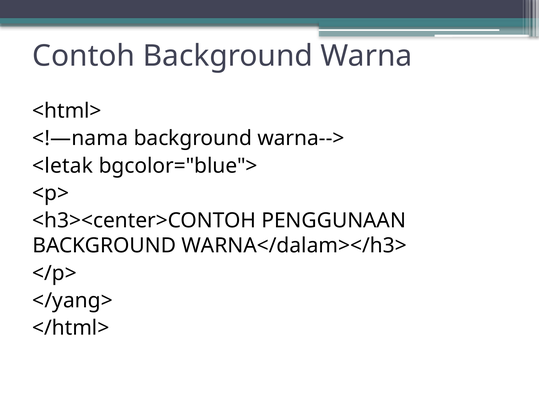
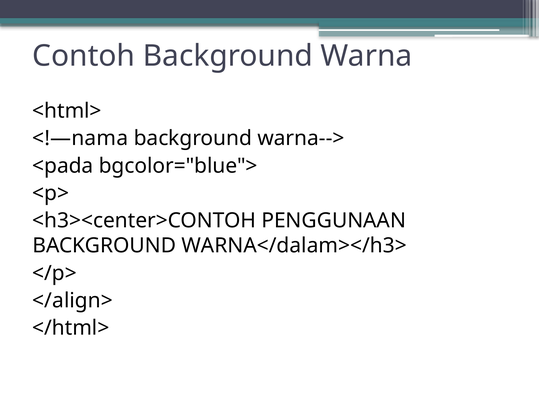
<letak: <letak -> <pada (63, 166)
</yang>: </yang> -> </align> (73, 301)
